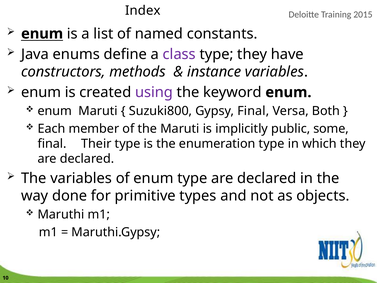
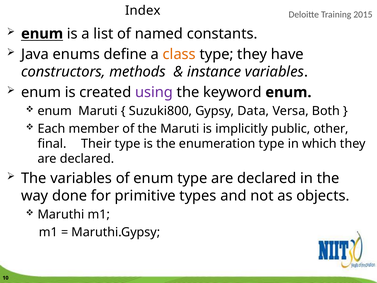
class colour: purple -> orange (179, 54)
Gypsy Final: Final -> Data (253, 111)
some: some -> other (331, 129)
